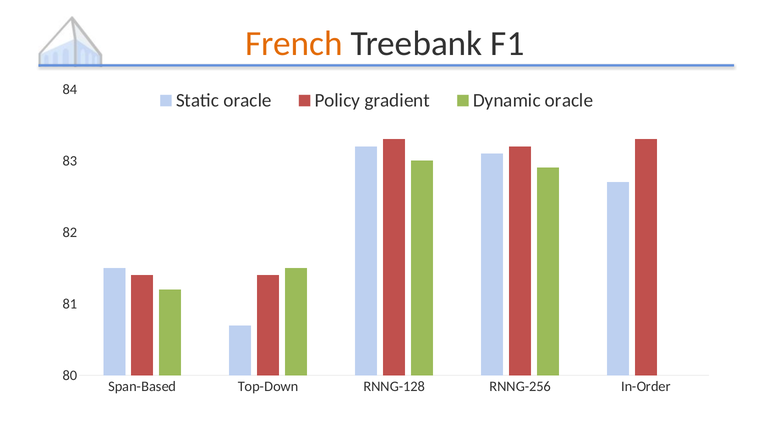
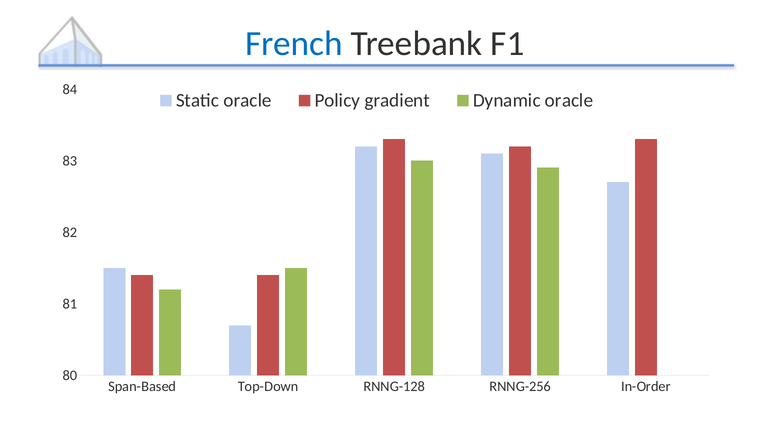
French colour: orange -> blue (294, 44)
